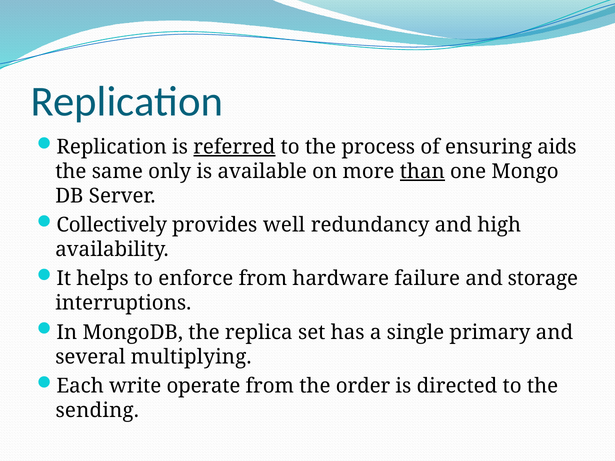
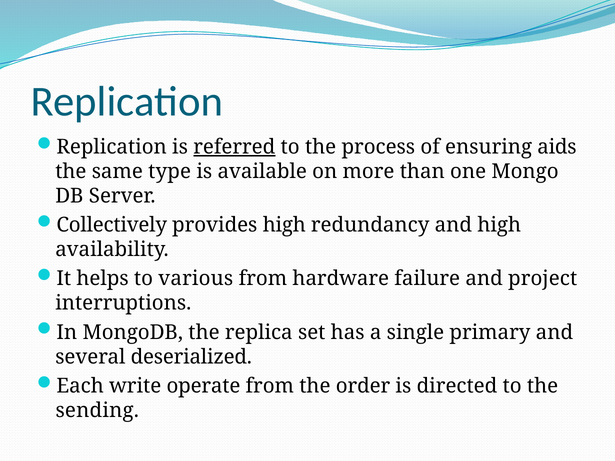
only: only -> type (170, 172)
than underline: present -> none (422, 172)
provides well: well -> high (284, 225)
enforce: enforce -> various (196, 279)
storage: storage -> project (543, 279)
multiplying: multiplying -> deserialized (191, 357)
